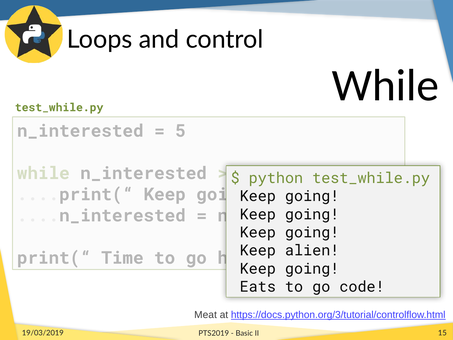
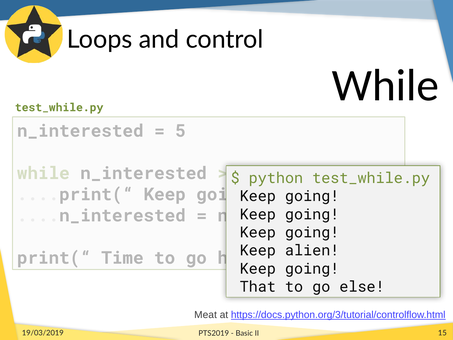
Eats: Eats -> That (258, 287)
code: code -> else (362, 287)
